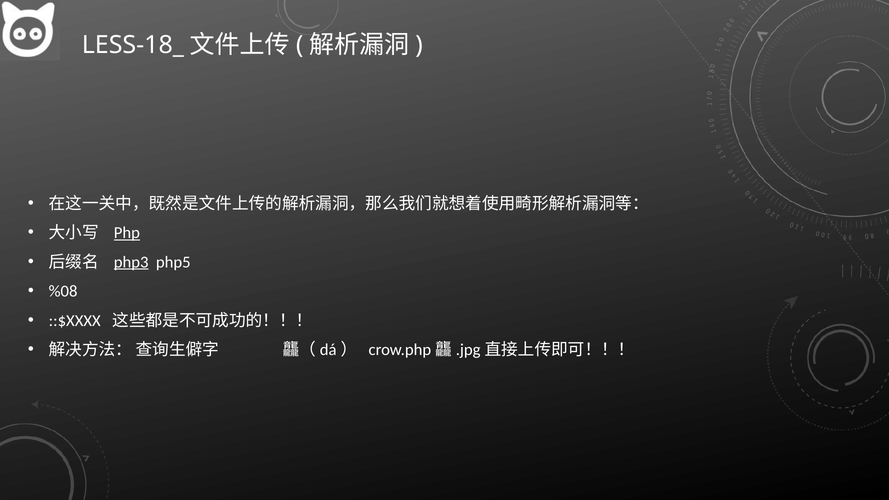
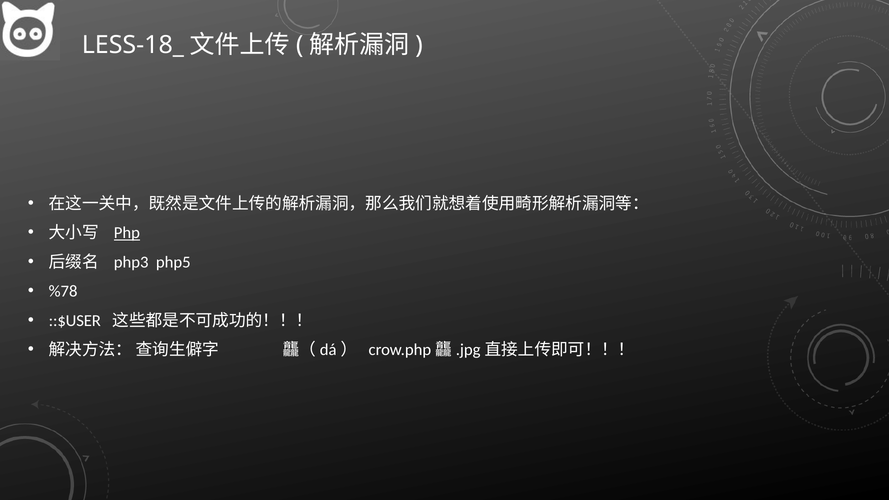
php3 underline: present -> none (131, 262)
%08: %08 -> %78 (63, 291)
::$XXXX: ::$XXXX -> ::$USER (75, 321)
